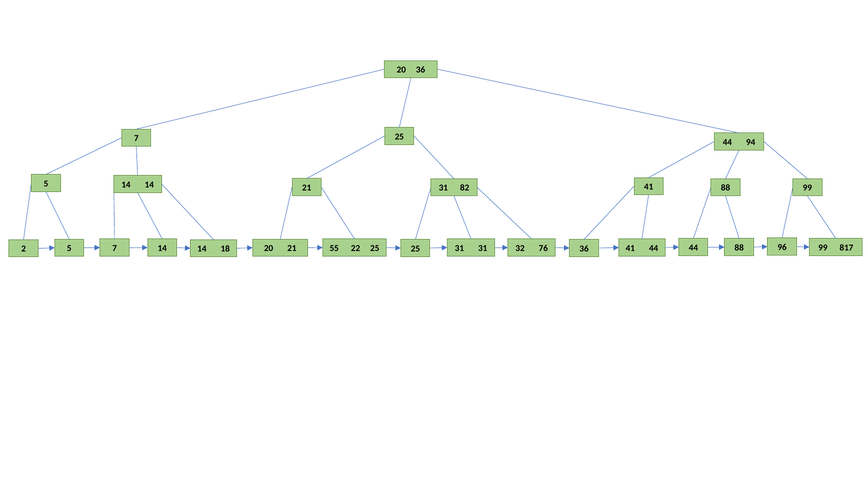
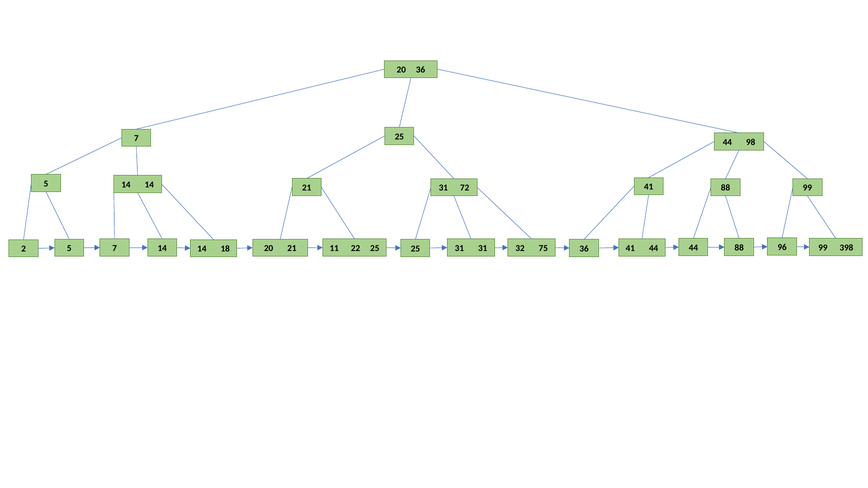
94: 94 -> 98 (751, 142)
82: 82 -> 72 (465, 188)
817: 817 -> 398 (846, 248)
76: 76 -> 75 (543, 248)
55: 55 -> 11 (334, 248)
